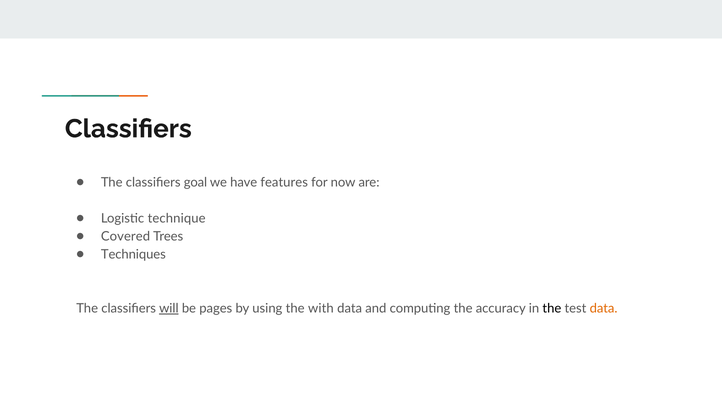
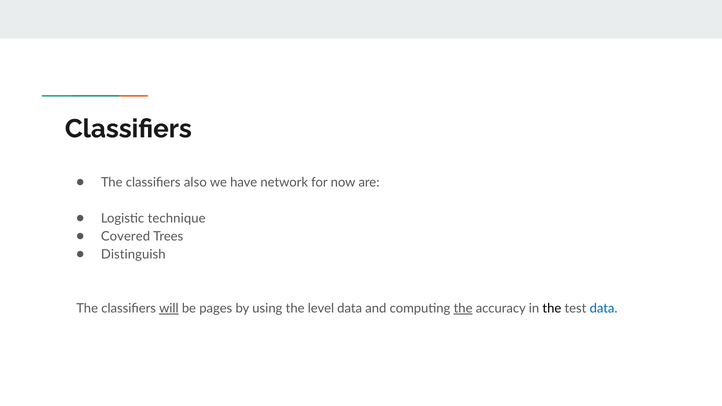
goal: goal -> also (195, 182)
features: features -> network (284, 182)
Techniques: Techniques -> Distinguish (133, 254)
with: with -> level (321, 308)
the underline: none -> present (463, 308)
data colour: orange -> blue (604, 308)
